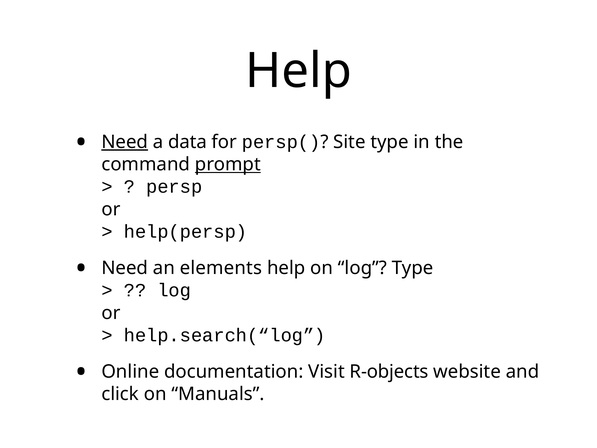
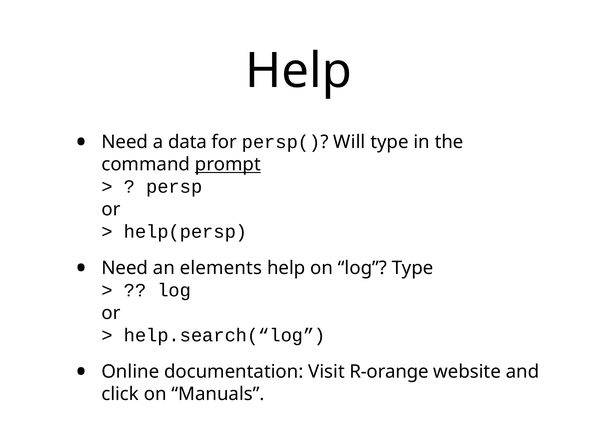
Need underline: present -> none (125, 142)
Site: Site -> Will (349, 142)
R-objects: R-objects -> R-orange (389, 371)
